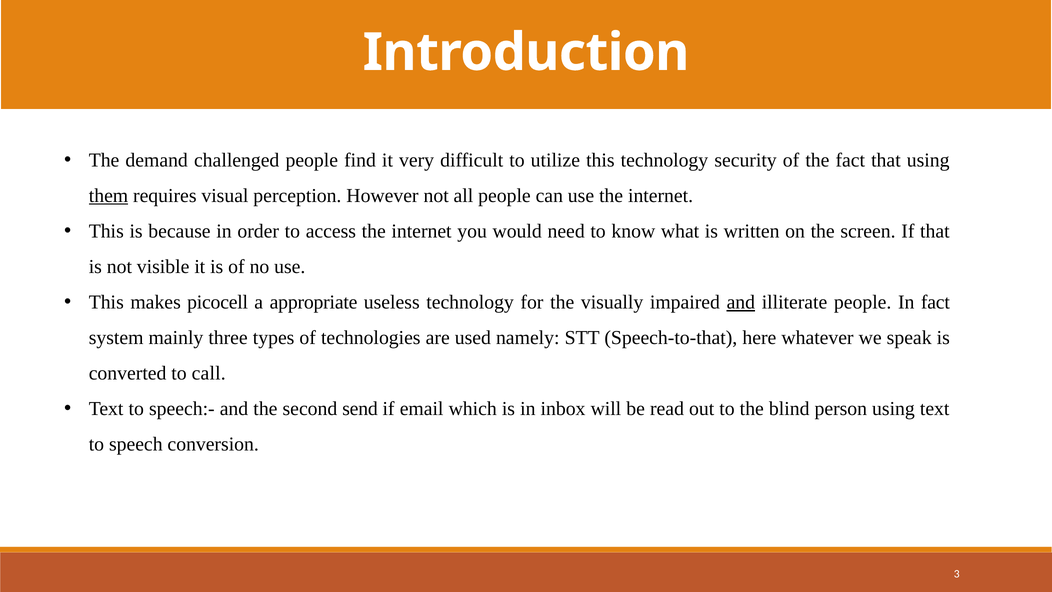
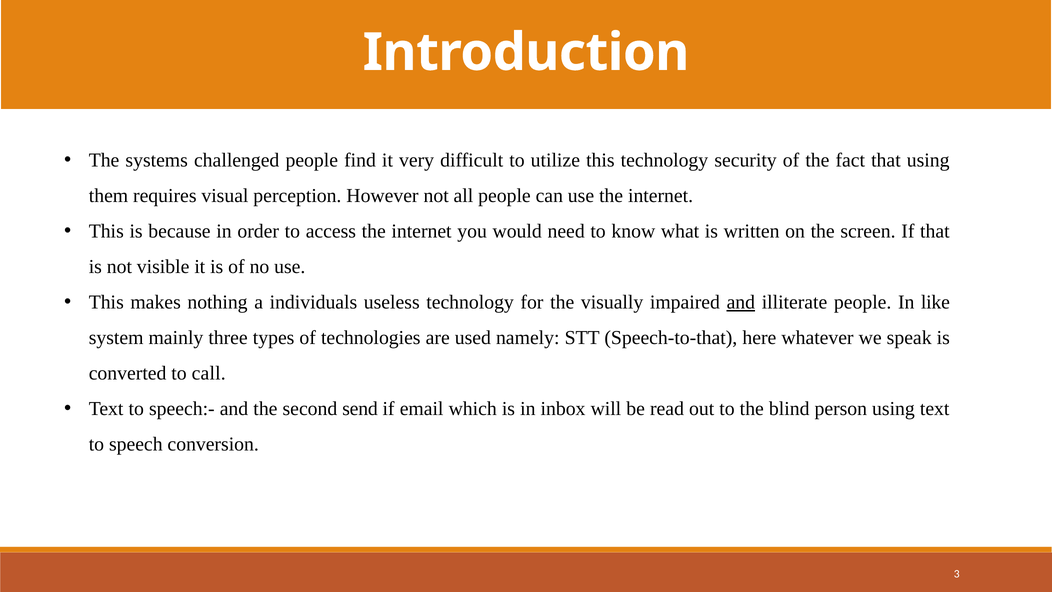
demand: demand -> systems (157, 160)
them underline: present -> none (108, 196)
picocell: picocell -> nothing (218, 302)
appropriate: appropriate -> individuals (313, 302)
In fact: fact -> like (935, 302)
